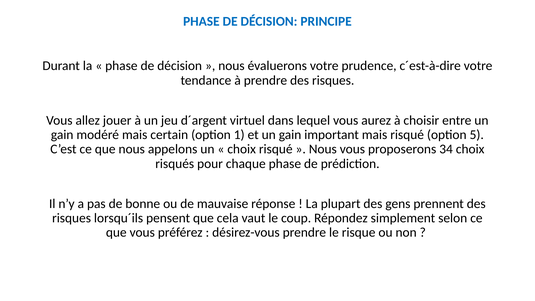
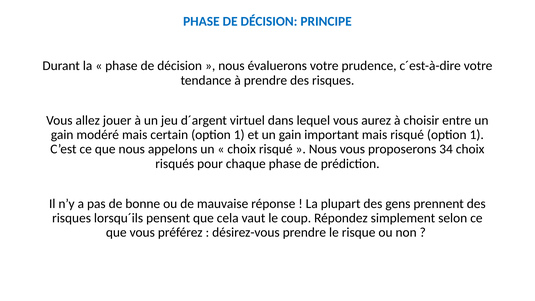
risqué option 5: 5 -> 1 (477, 135)
